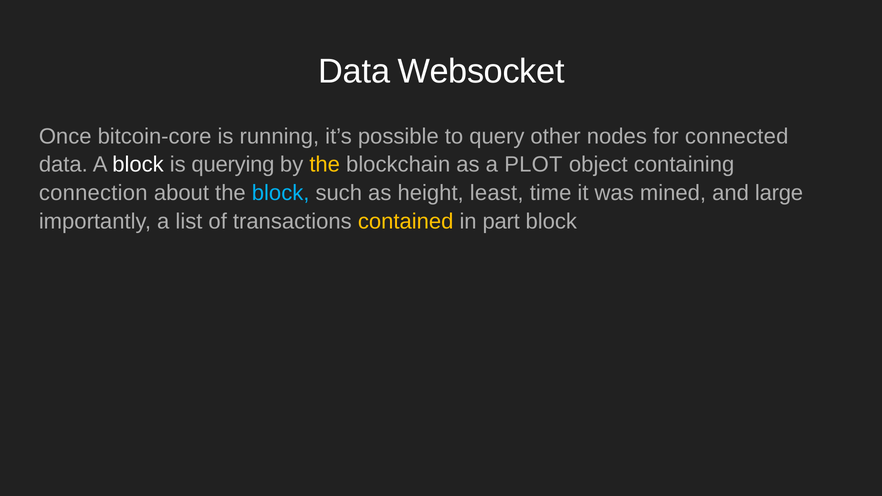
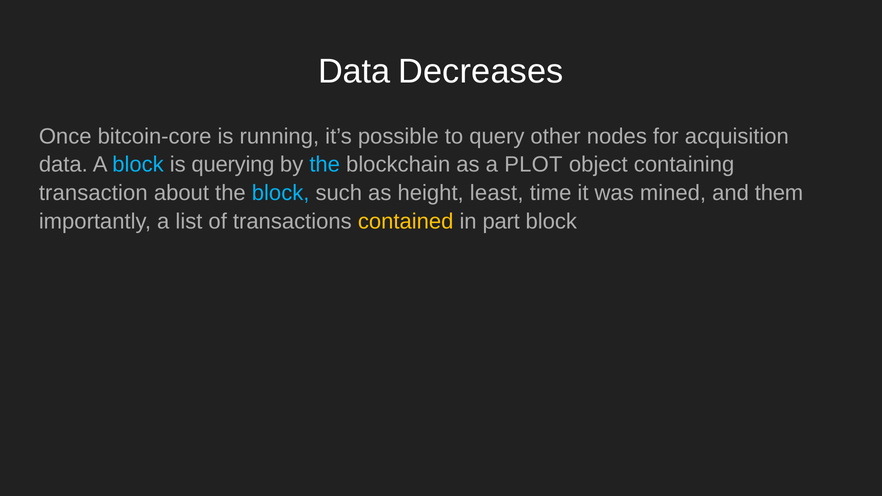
Websocket: Websocket -> Decreases (481, 71)
connected: connected -> acquisition (737, 136)
block colour: white -> light blue (138, 165)
the colour: yellow -> light blue (325, 165)
connection: connection -> transaction (93, 193)
large: large -> them (779, 193)
